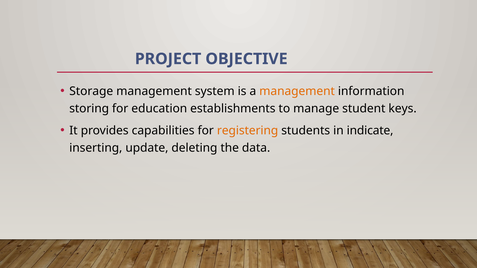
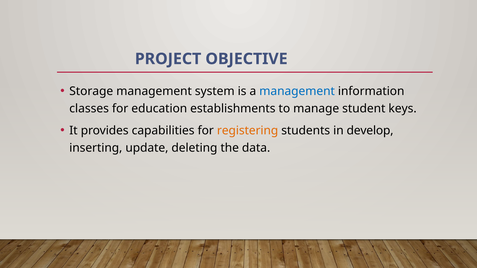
management colour: orange -> blue (297, 92)
storing: storing -> classes (89, 109)
indicate: indicate -> develop (370, 131)
